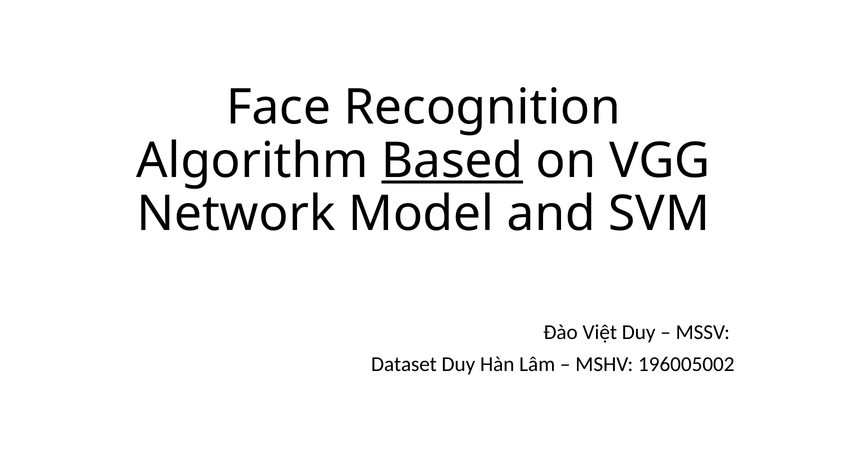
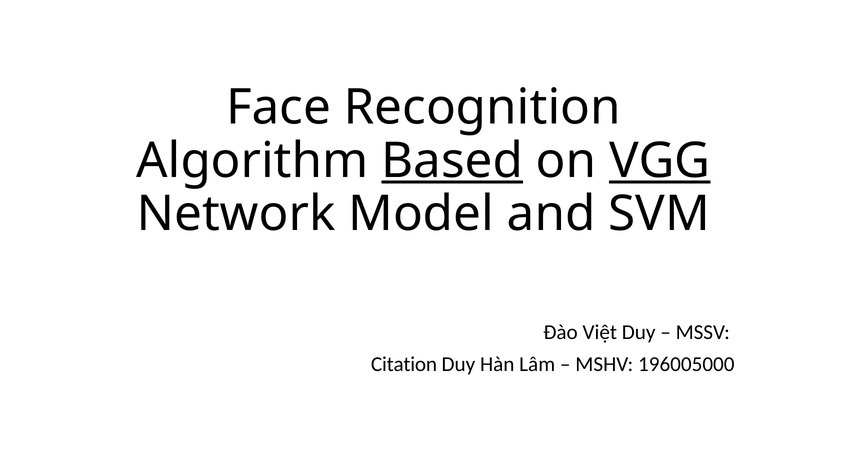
VGG underline: none -> present (660, 161)
Dataset: Dataset -> Citation (404, 364)
196005002: 196005002 -> 196005000 (686, 364)
